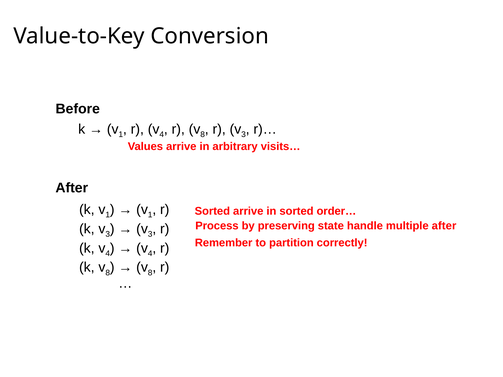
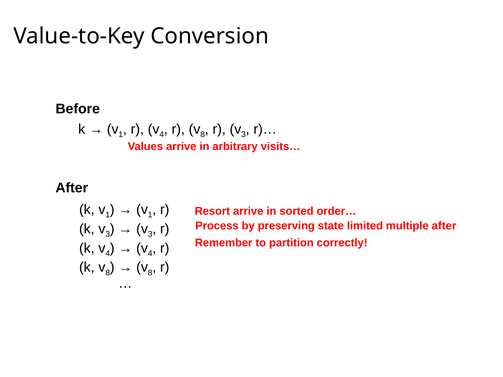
Sorted: Sorted -> Resort (212, 211)
handle: handle -> limited (365, 226)
